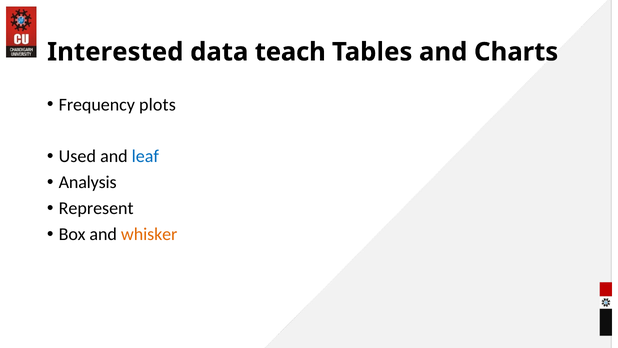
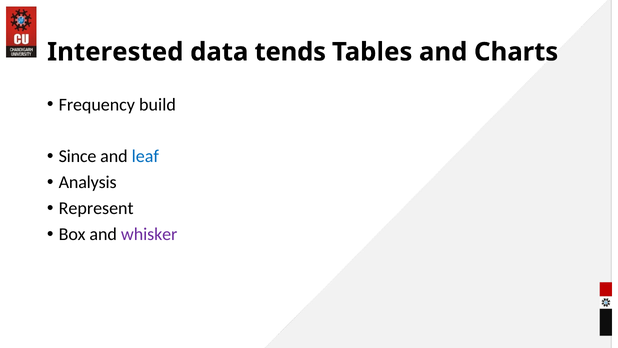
teach: teach -> tends (290, 52)
plots: plots -> build (157, 104)
Used: Used -> Since (77, 156)
whisker colour: orange -> purple (149, 234)
